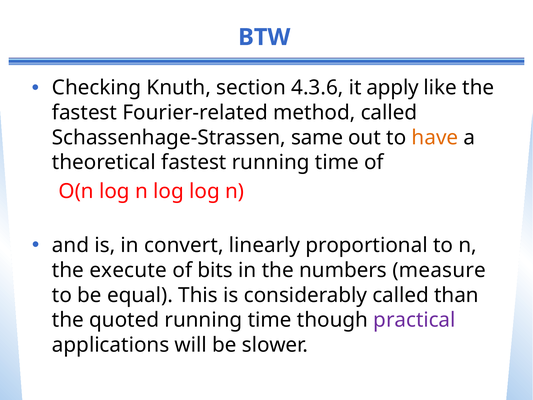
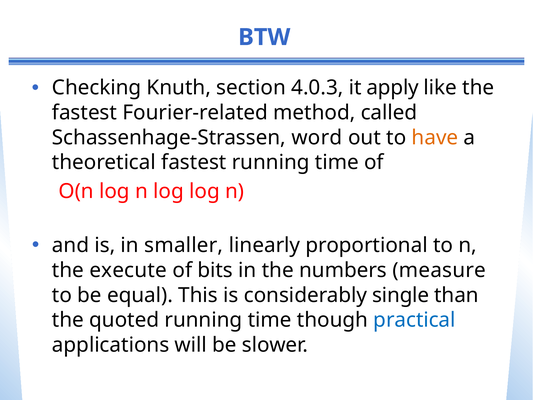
4.3.6: 4.3.6 -> 4.0.3 (317, 88)
same: same -> word (317, 137)
convert: convert -> smaller (184, 245)
considerably called: called -> single (401, 295)
practical colour: purple -> blue (414, 320)
